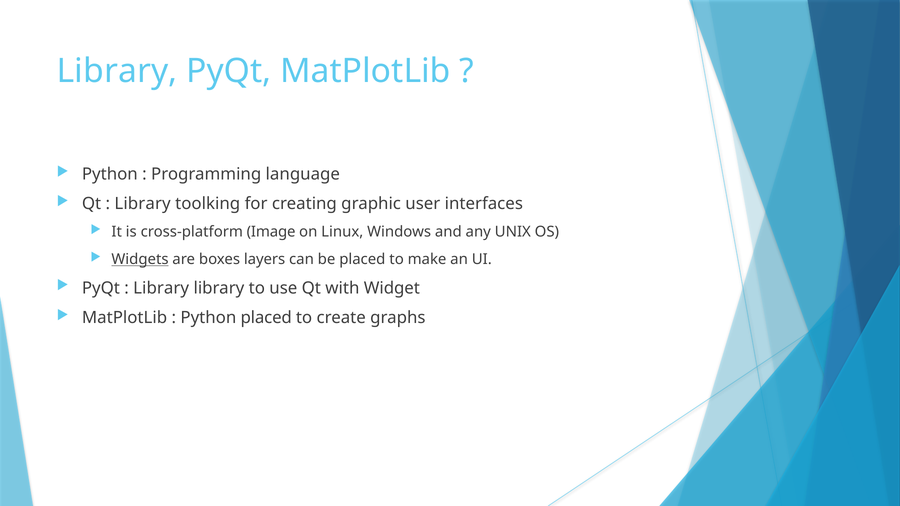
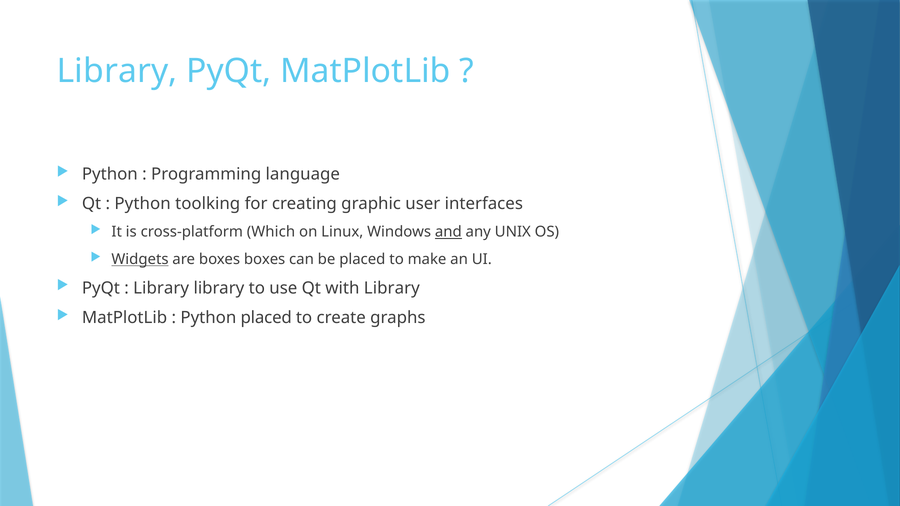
Library: Library -> Python (143, 204)
Image: Image -> Which (271, 232)
and underline: none -> present (448, 232)
boxes layers: layers -> boxes (265, 259)
with Widget: Widget -> Library (392, 288)
